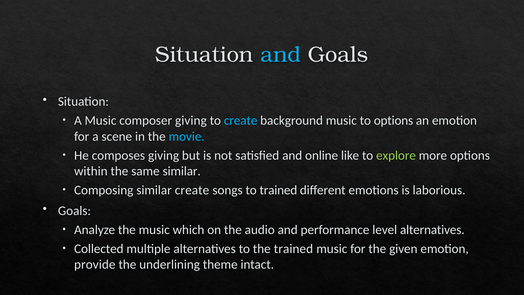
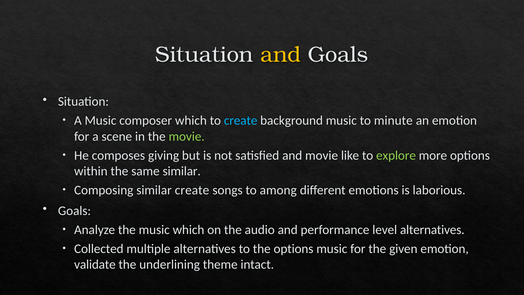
and colour: light blue -> yellow (281, 55)
composer giving: giving -> which (191, 121)
to options: options -> minute (393, 121)
movie colour: light blue -> light green (187, 136)
and online: online -> movie (322, 155)
to trained: trained -> among (278, 190)
the trained: trained -> options (294, 249)
provide: provide -> validate (95, 264)
